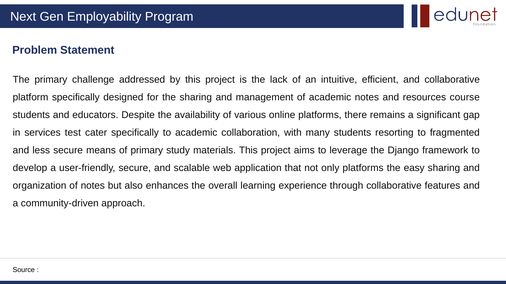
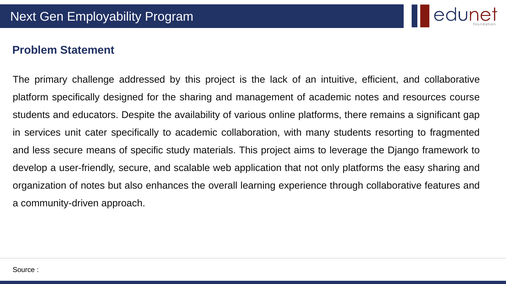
test: test -> unit (73, 133)
of primary: primary -> specific (147, 151)
